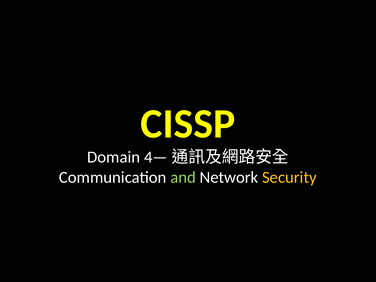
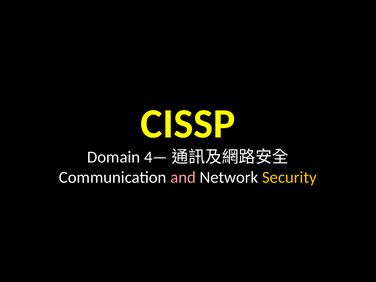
and colour: light green -> pink (183, 177)
